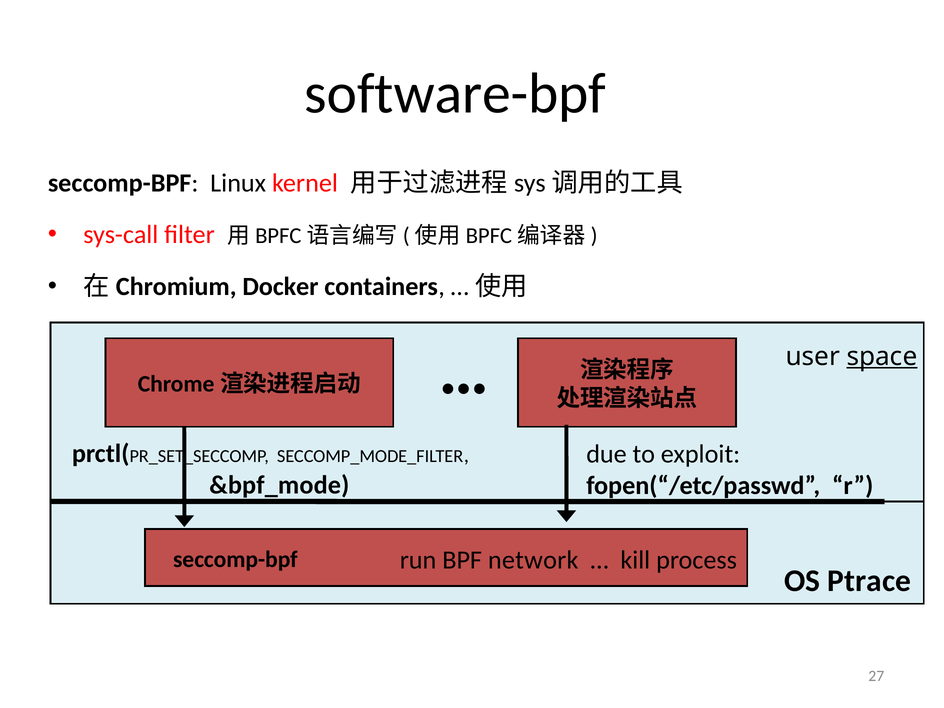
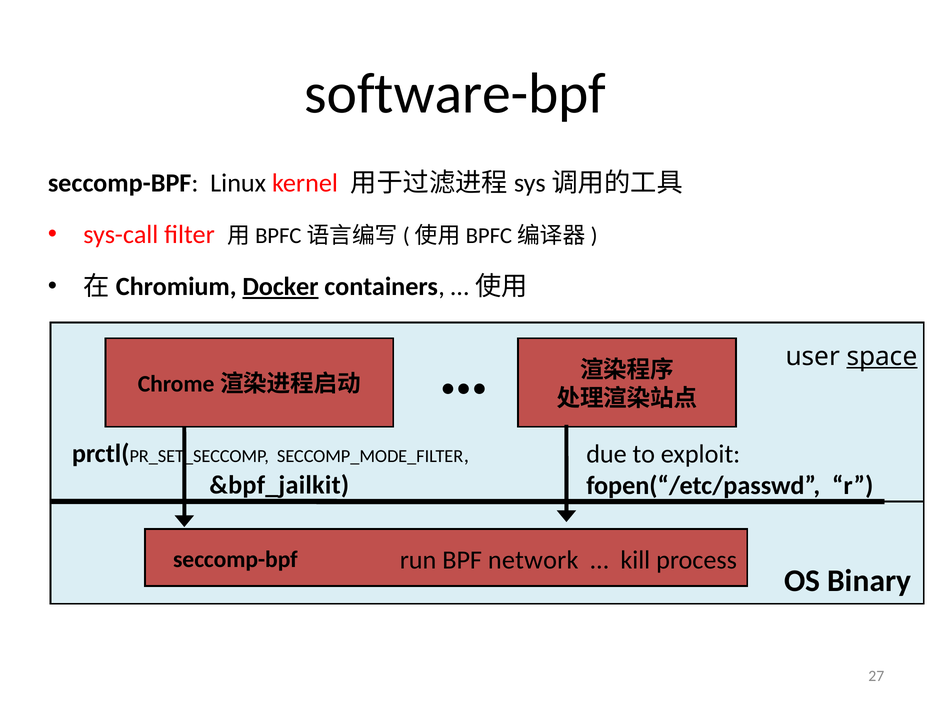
Docker underline: none -> present (280, 287)
&bpf_mode: &bpf_mode -> &bpf_jailkit (279, 485)
Ptrace: Ptrace -> Binary (869, 581)
